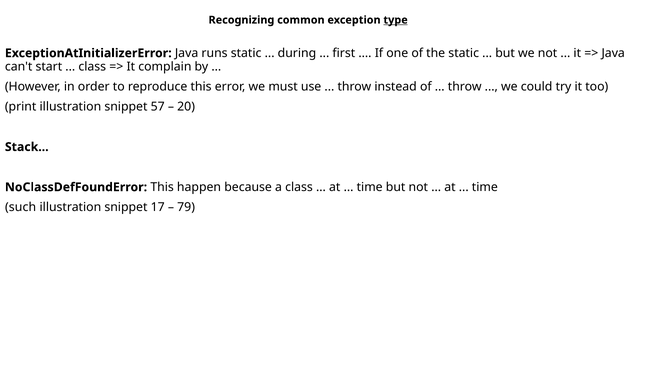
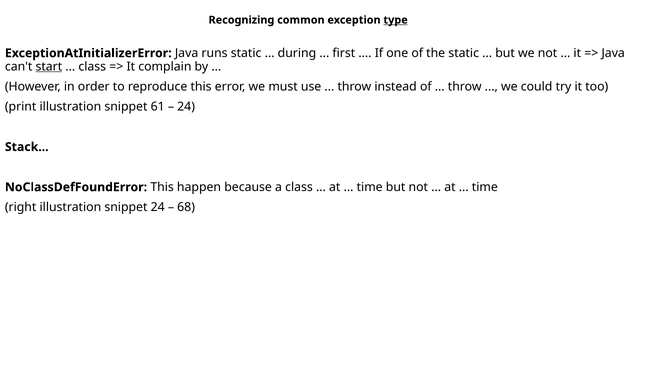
start underline: none -> present (49, 66)
57: 57 -> 61 (158, 107)
20: 20 -> 24 (186, 107)
such: such -> right (21, 207)
snippet 17: 17 -> 24 (158, 207)
79: 79 -> 68 (186, 207)
